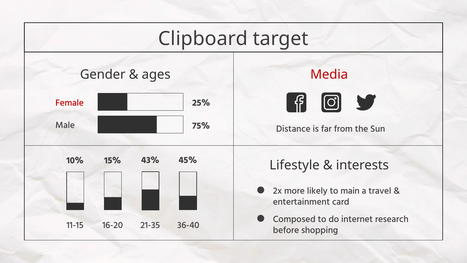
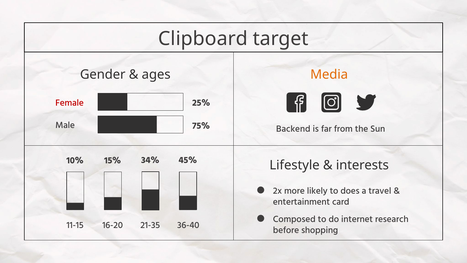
Media colour: red -> orange (329, 74)
Distance: Distance -> Backend (293, 129)
43%: 43% -> 34% (150, 160)
main: main -> does (350, 191)
